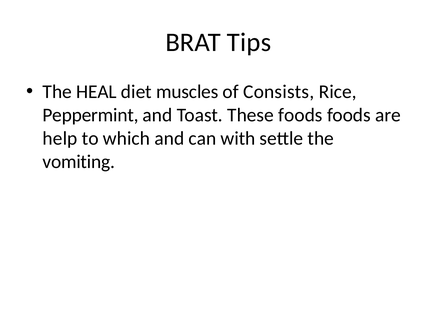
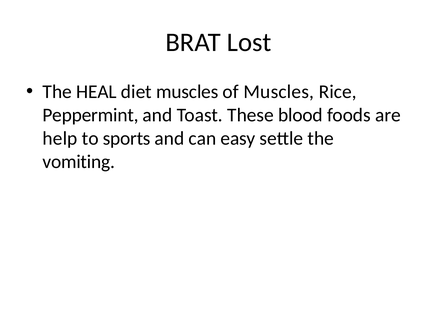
Tips: Tips -> Lost (249, 42)
of Consists: Consists -> Muscles (279, 92)
These foods: foods -> blood (300, 115)
which: which -> sports (127, 138)
with: with -> easy (238, 138)
